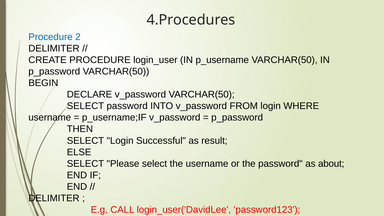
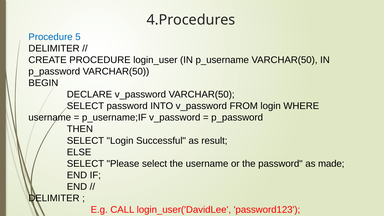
2: 2 -> 5 (78, 37)
about: about -> made (331, 164)
